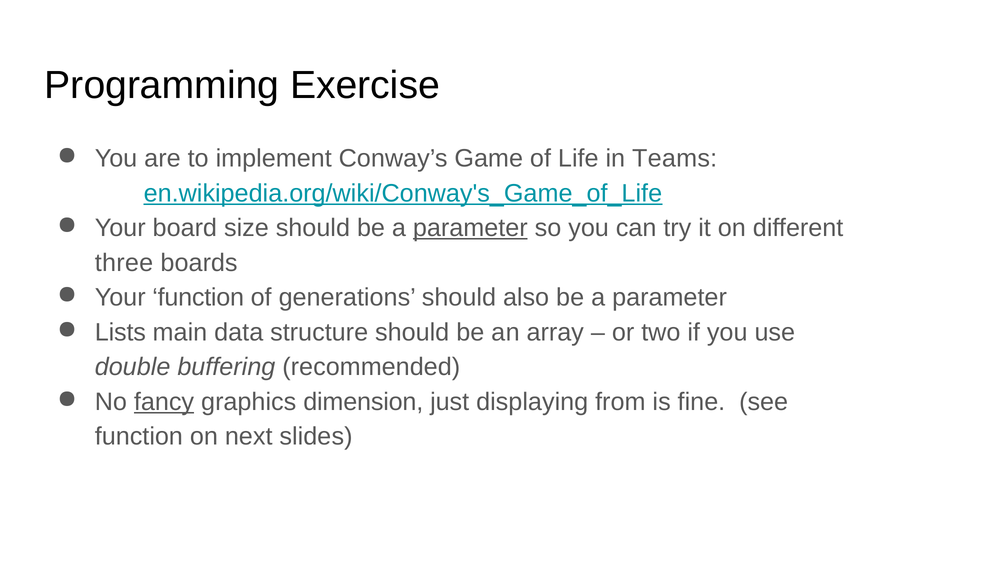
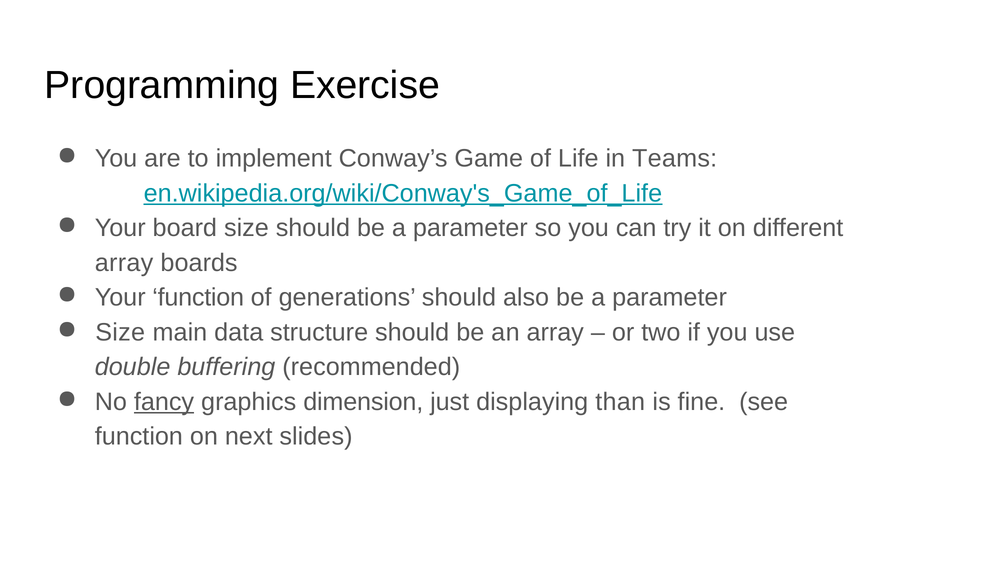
parameter underline: present -> none (470, 228)
three: three -> array (124, 263)
Lists: Lists -> Size (120, 332)
from: from -> than (620, 402)
